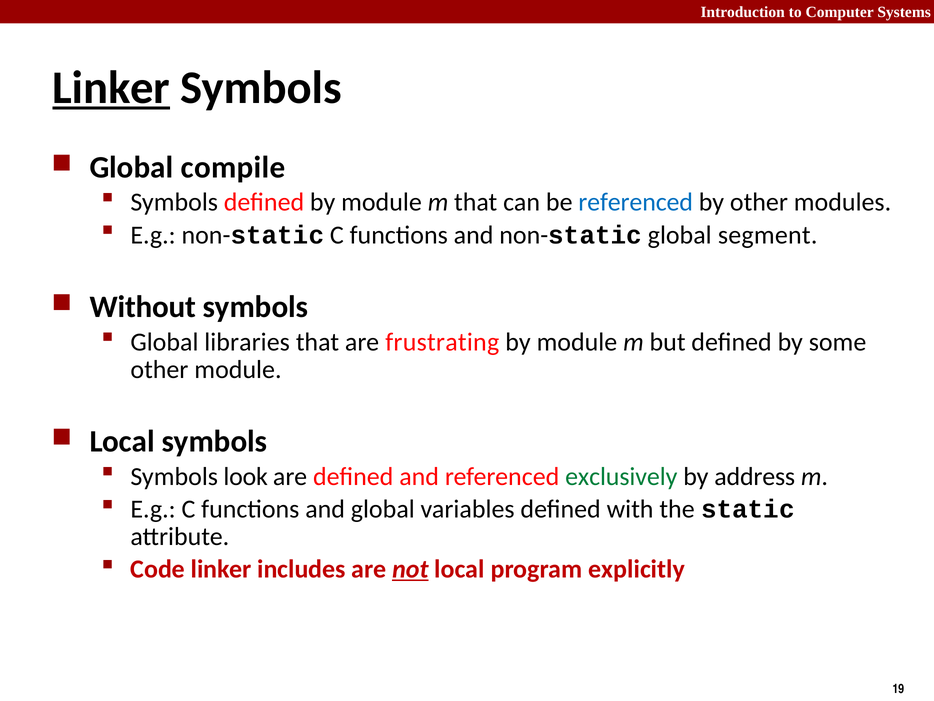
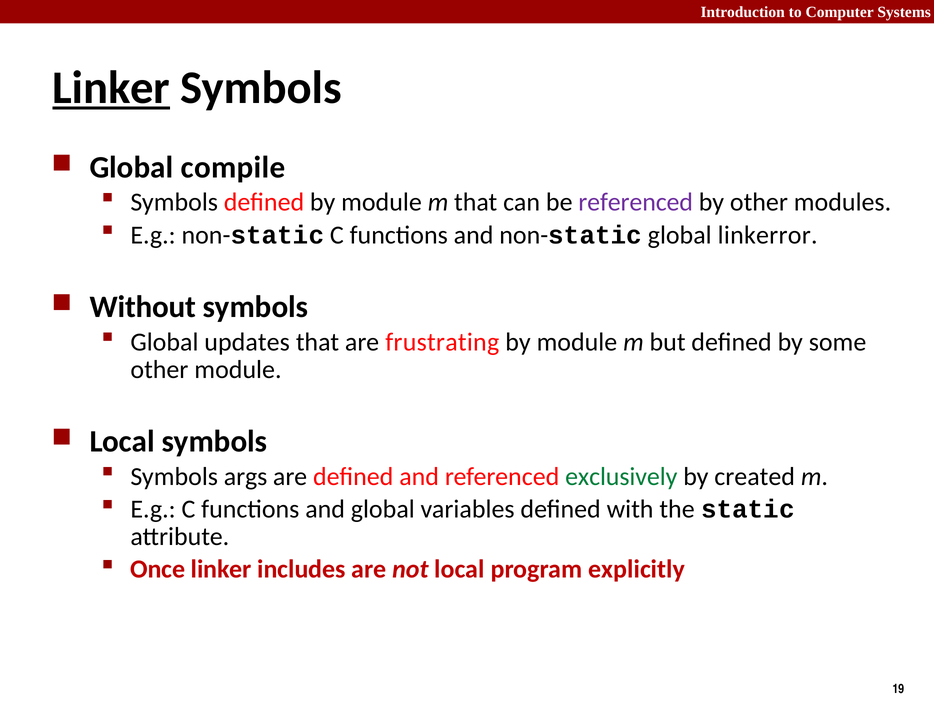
referenced colour: blue -> purple (636, 202)
segment: segment -> linkerror (768, 235)
libraries: libraries -> updates (247, 342)
look: look -> args (246, 476)
address: address -> created (755, 476)
Code: Code -> Once (158, 569)
not underline: present -> none (410, 569)
